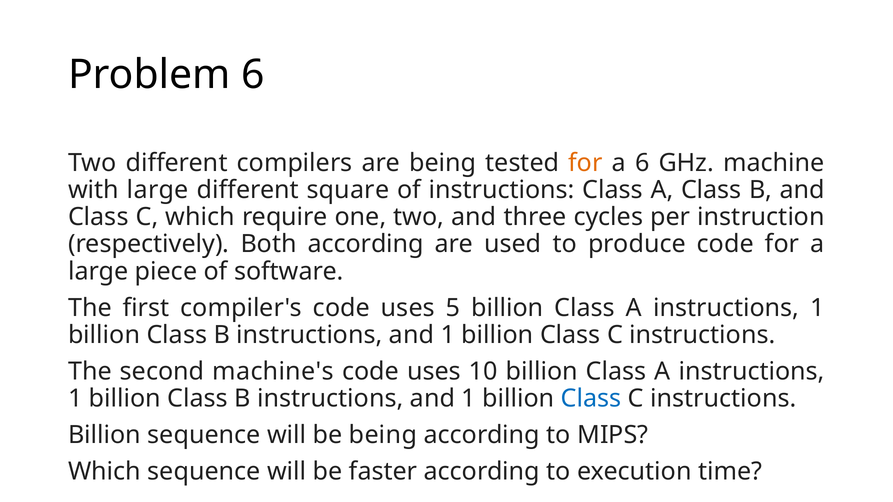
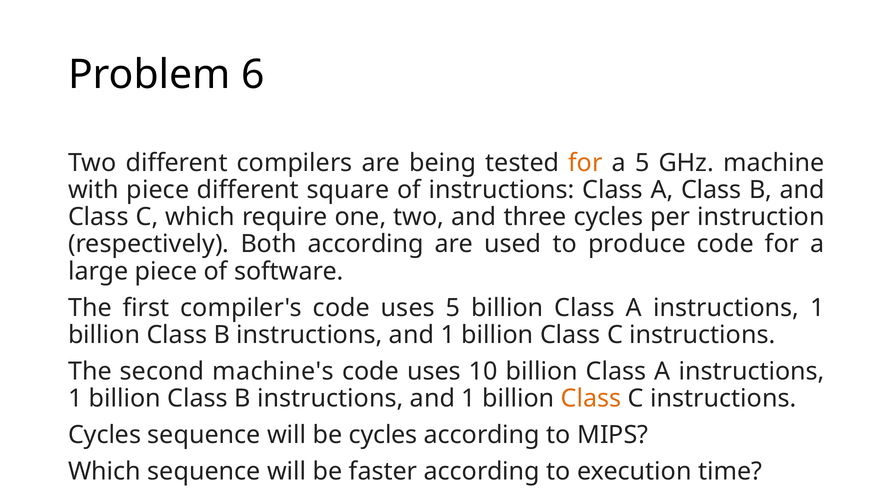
a 6: 6 -> 5 (642, 163)
with large: large -> piece (158, 190)
Class colour: blue -> orange (591, 399)
Billion: Billion -> Cycles (105, 435)
be being: being -> cycles (383, 435)
